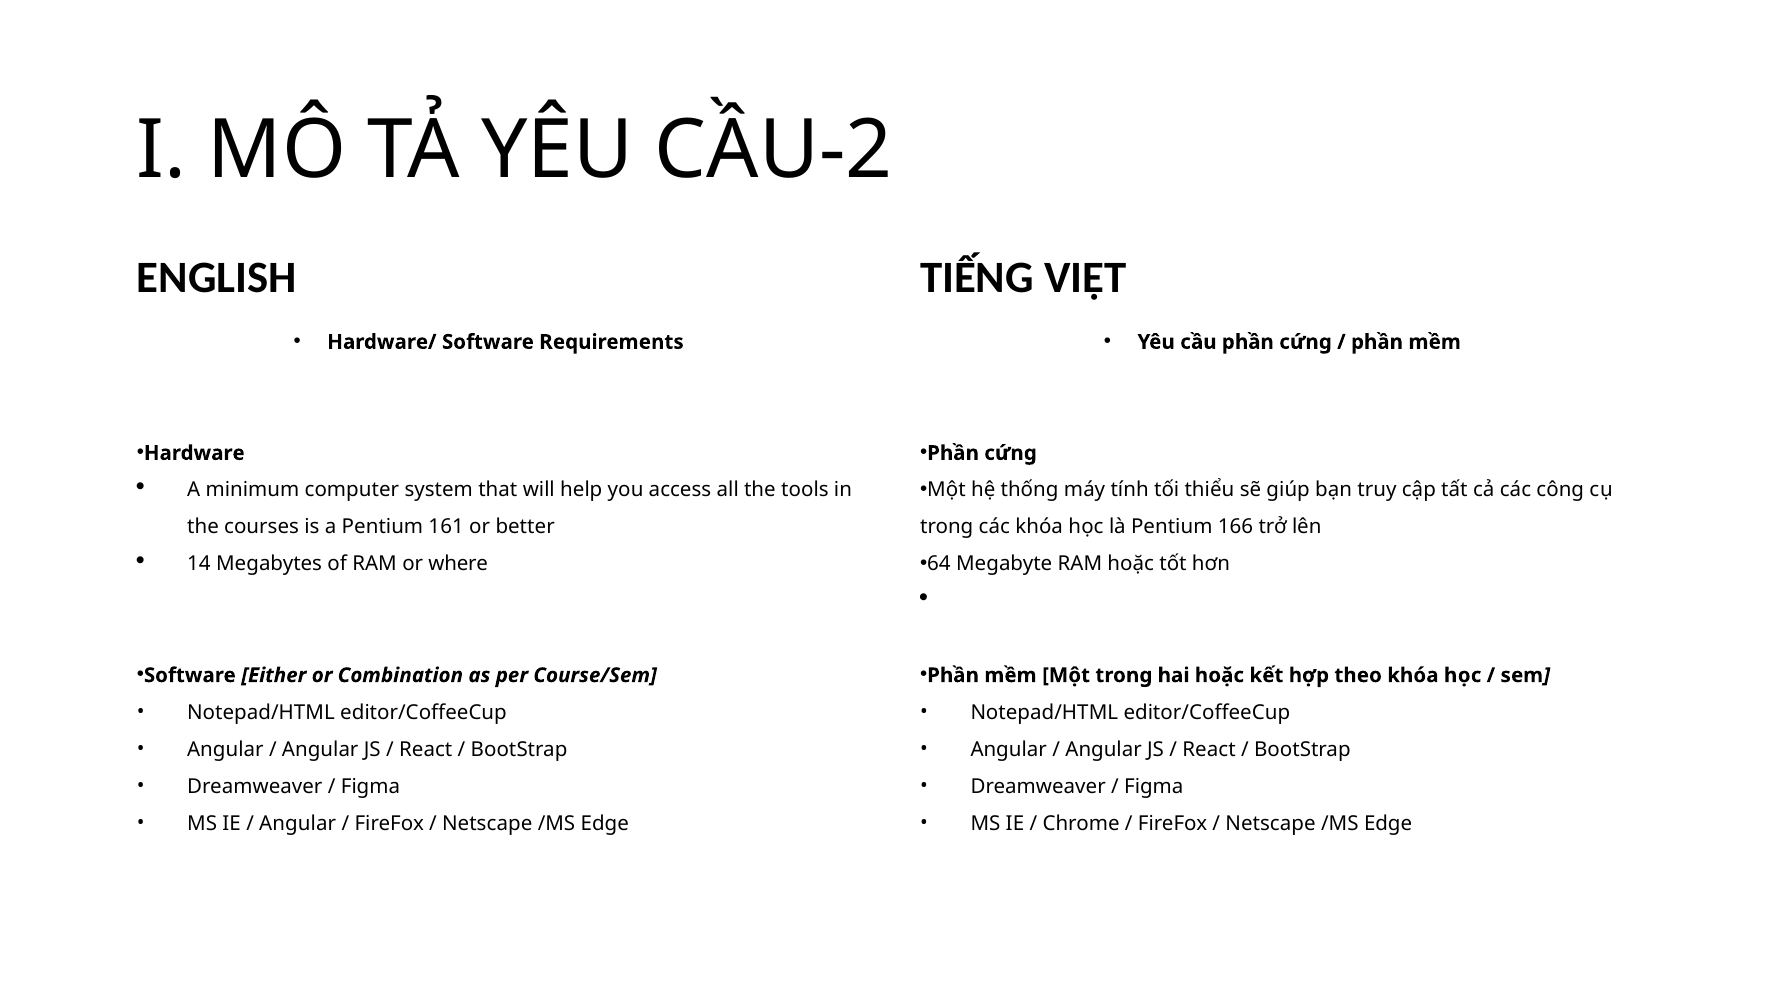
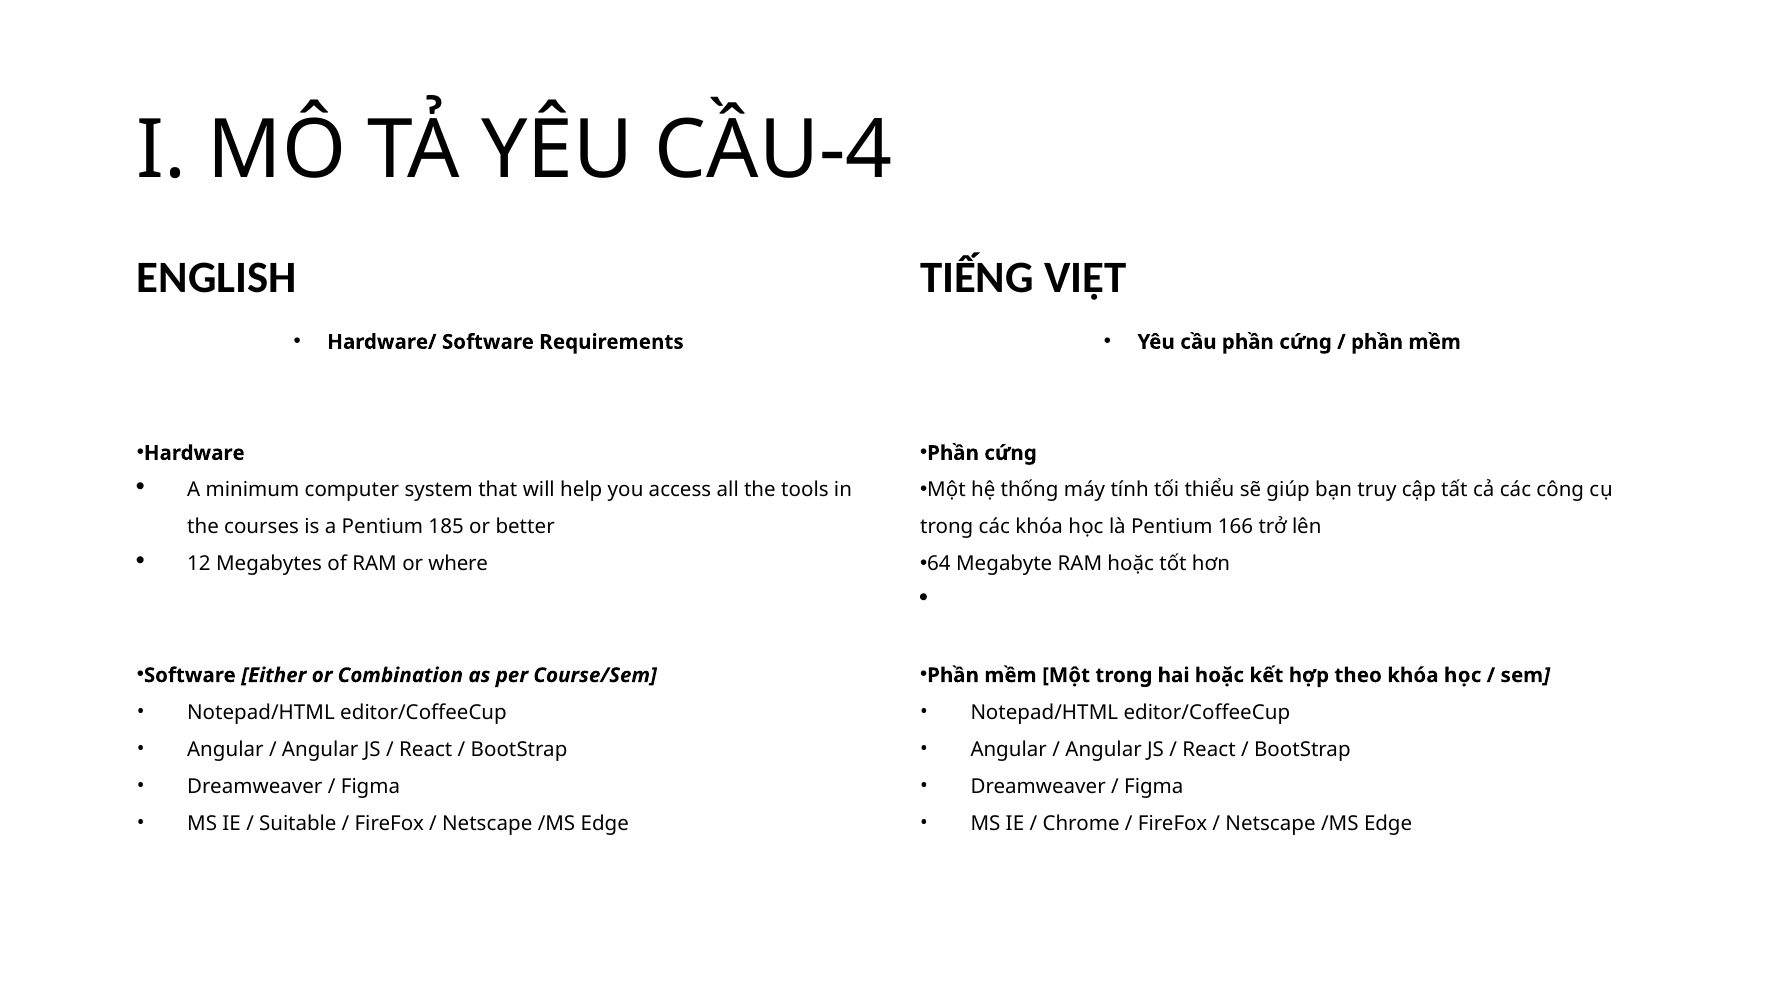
CẦU-2: CẦU-2 -> CẦU-4 (774, 150)
161: 161 -> 185 (446, 527)
14: 14 -> 12 (199, 564)
Angular: Angular -> Suitable (298, 823)
